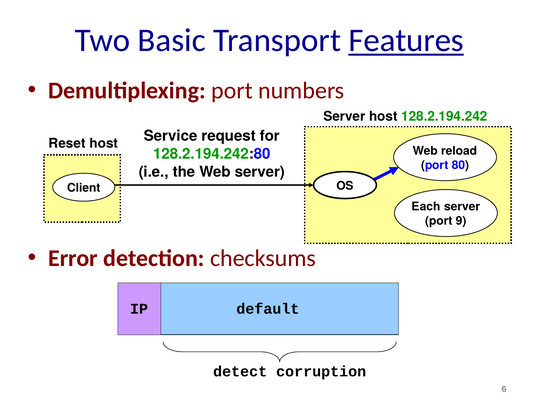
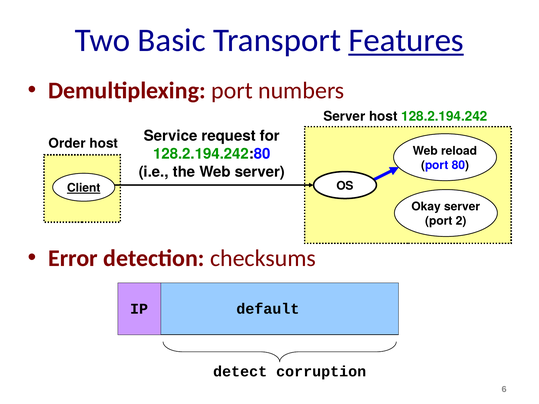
Reset: Reset -> Order (67, 143)
Client underline: none -> present (84, 188)
Each: Each -> Okay (426, 207)
9: 9 -> 2 (461, 221)
